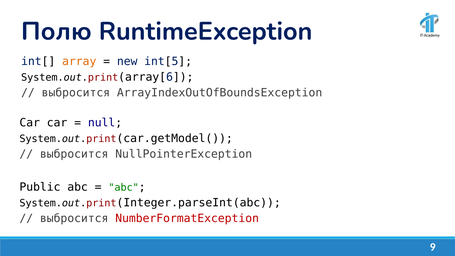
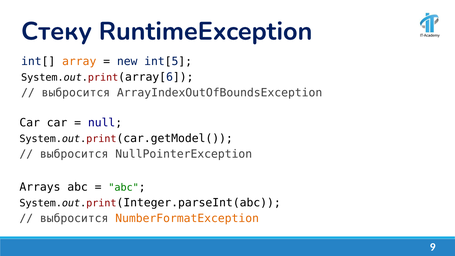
Полю: Полю -> Стеку (57, 31)
Public: Public -> Arrays (40, 187)
NumberFormatException colour: red -> orange (187, 218)
